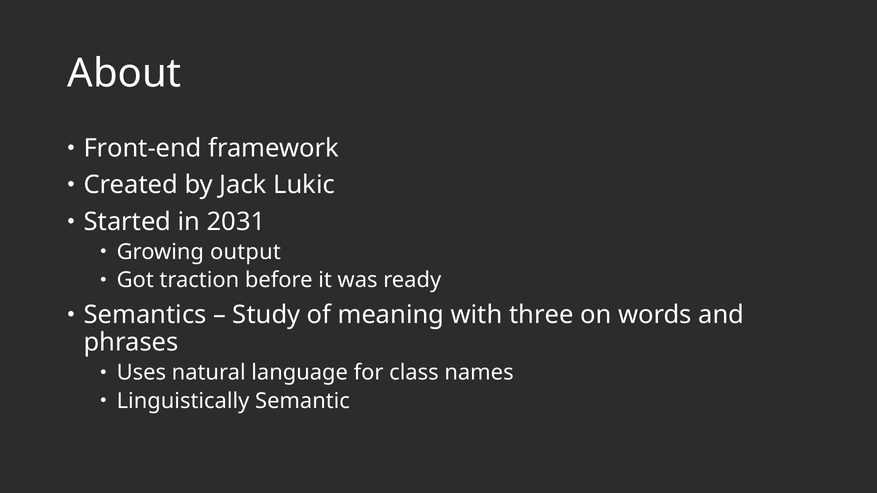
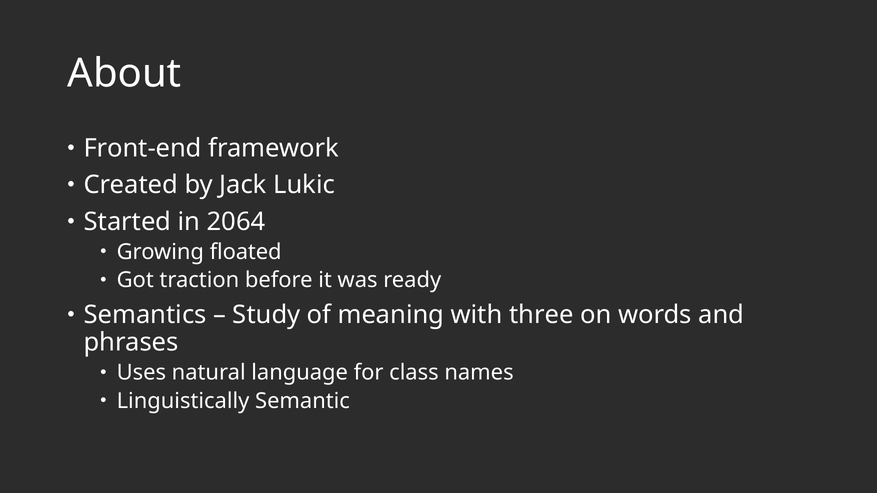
2031: 2031 -> 2064 (236, 222)
output: output -> floated (246, 252)
